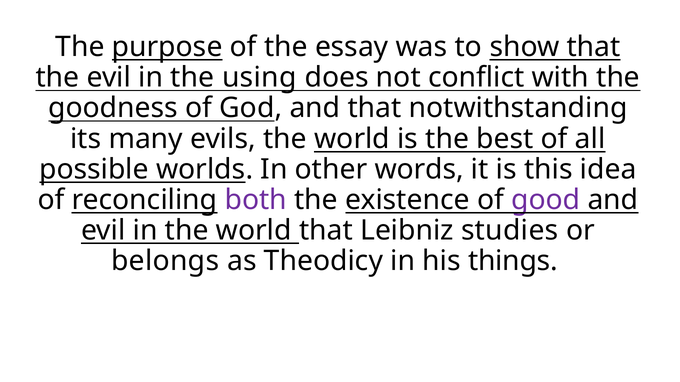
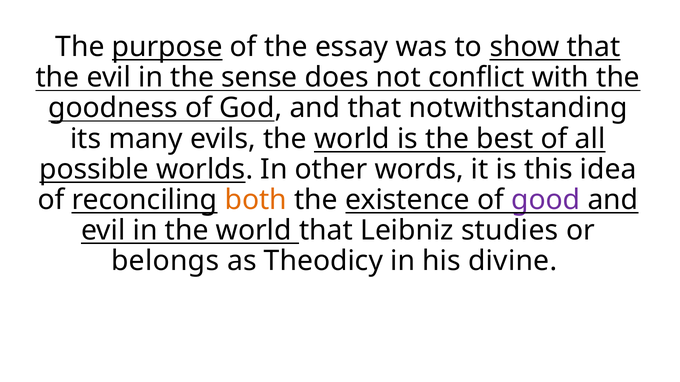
using: using -> sense (259, 78)
both colour: purple -> orange (256, 200)
things: things -> divine (513, 261)
